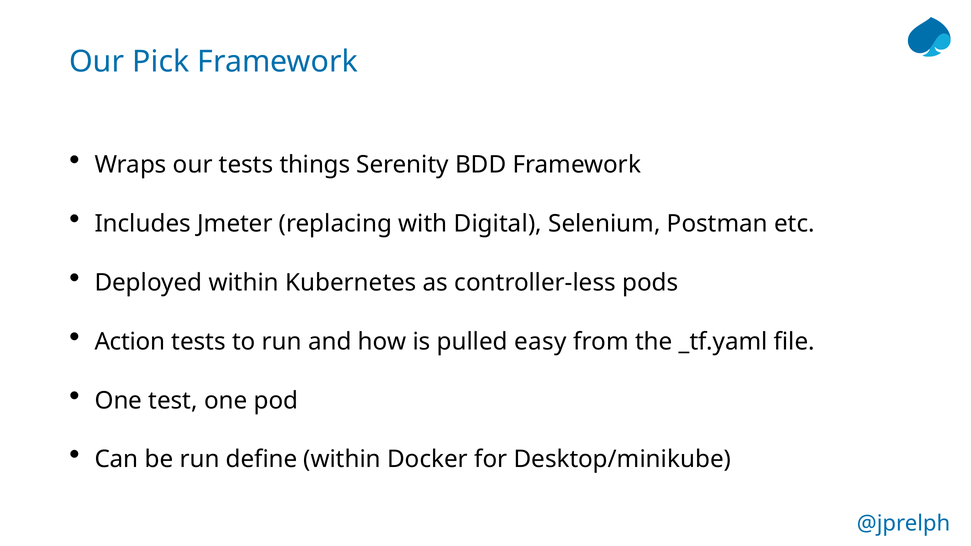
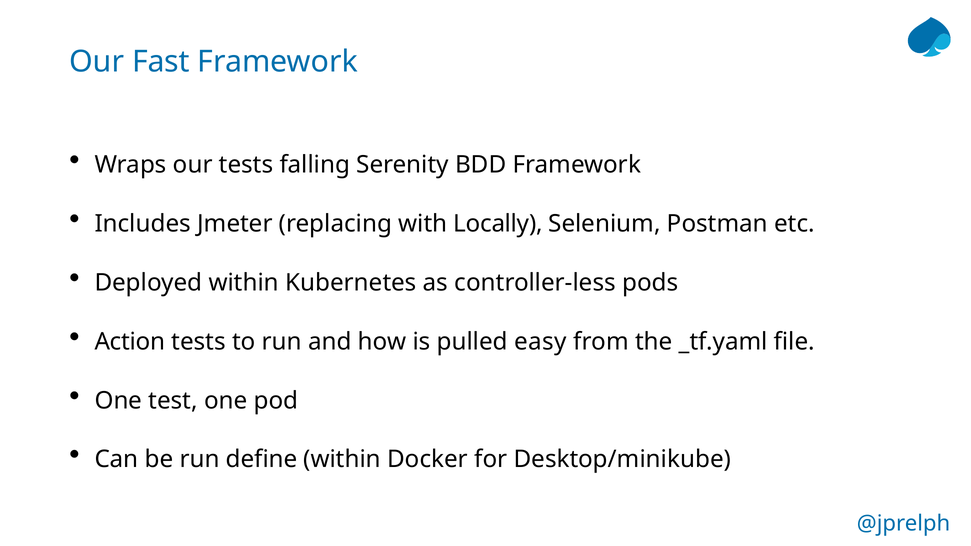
Pick: Pick -> Fast (161, 62)
things: things -> falling (315, 165)
Digital: Digital -> Locally (498, 224)
